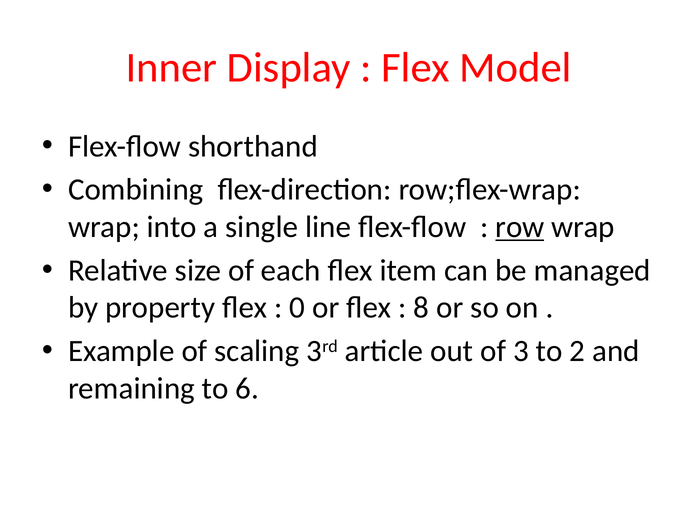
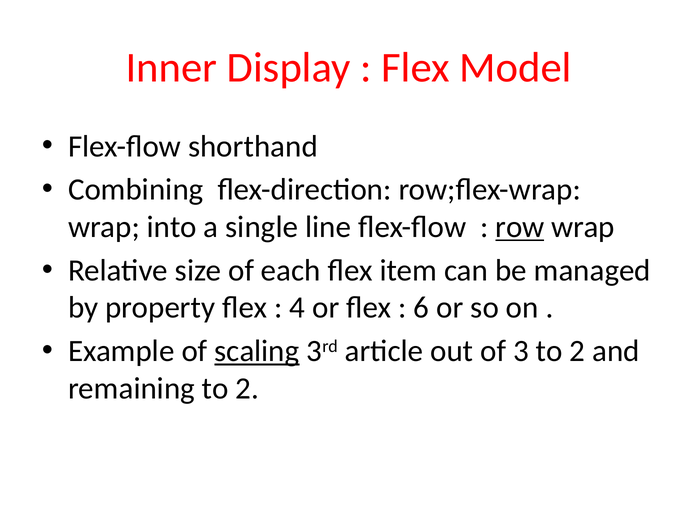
0: 0 -> 4 (297, 308)
8: 8 -> 6 (421, 308)
scaling underline: none -> present (257, 351)
remaining to 6: 6 -> 2 (247, 389)
